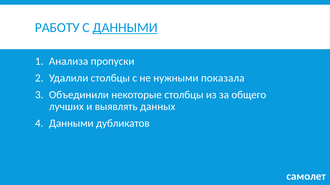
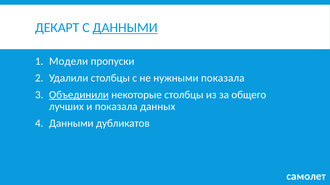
РАБОТУ: РАБОТУ -> ДЕКАРТ (57, 28)
Анализа: Анализа -> Модели (69, 62)
Объединили underline: none -> present (79, 95)
и выявлять: выявлять -> показала (116, 107)
